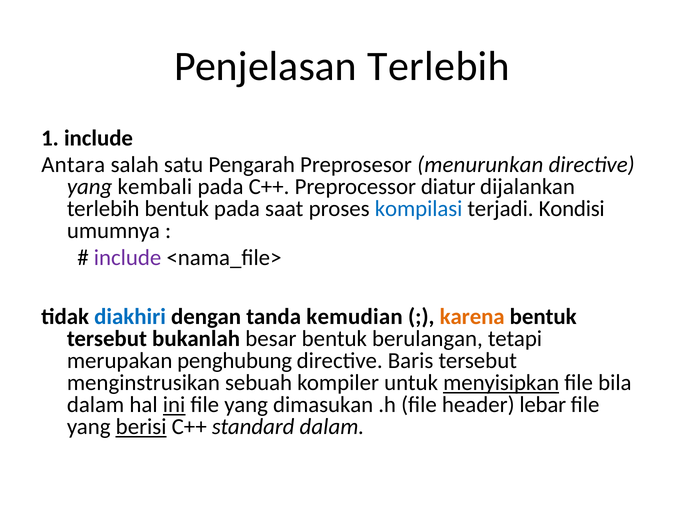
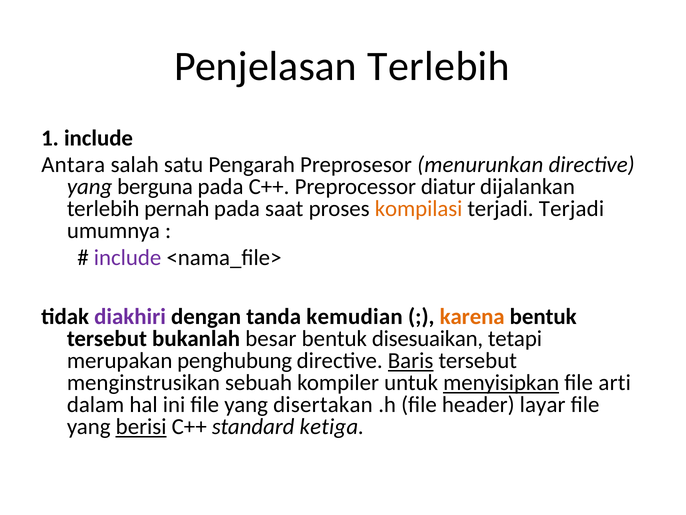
kembali: kembali -> berguna (155, 187)
terlebih bentuk: bentuk -> pernah (177, 209)
kompilasi colour: blue -> orange (419, 209)
terjadi Kondisi: Kondisi -> Terjadi (572, 209)
diakhiri colour: blue -> purple (130, 317)
berulangan: berulangan -> disesuaikan (428, 338)
Baris underline: none -> present (411, 360)
bila: bila -> arti (615, 382)
ini underline: present -> none (174, 404)
dimasukan: dimasukan -> disertakan (323, 404)
lebar: lebar -> layar (543, 404)
standard dalam: dalam -> ketiga (332, 426)
